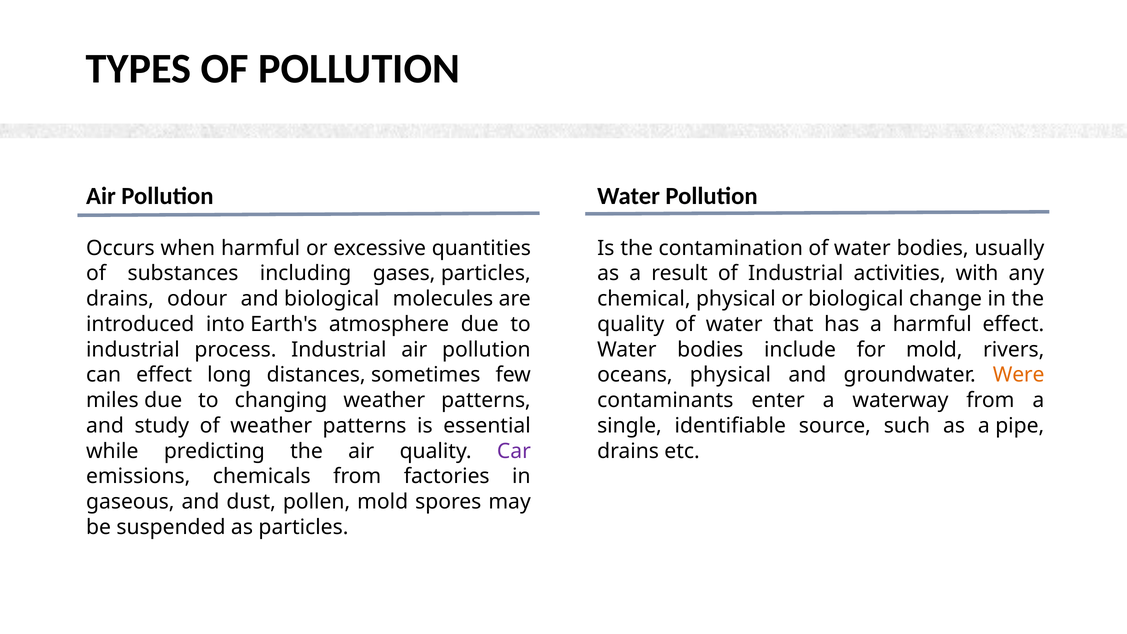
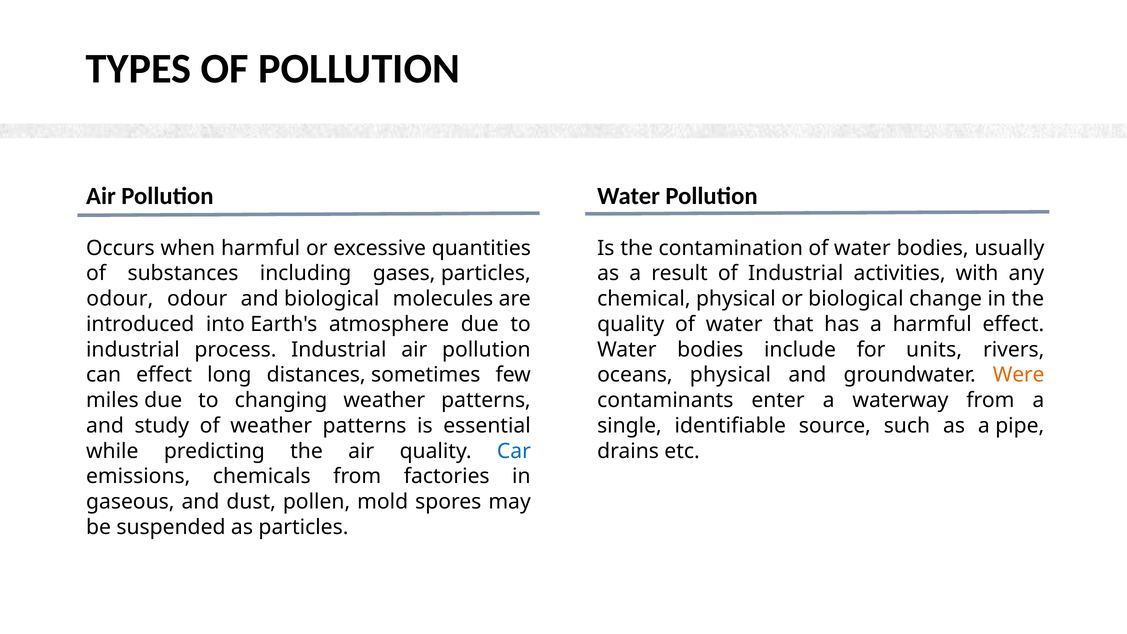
drains: drains -> odour (120, 299)
for mold: mold -> units (934, 350)
Car colour: purple -> blue (514, 451)
